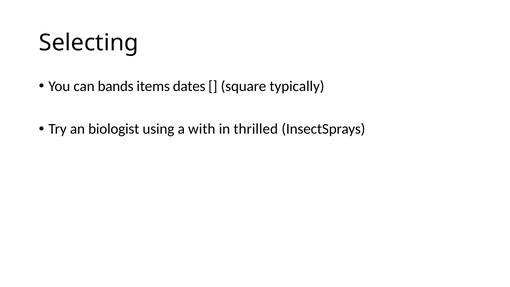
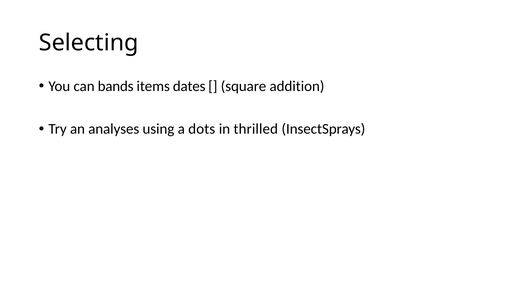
typically: typically -> addition (297, 86)
biologist: biologist -> analyses (114, 129)
with: with -> dots (202, 129)
